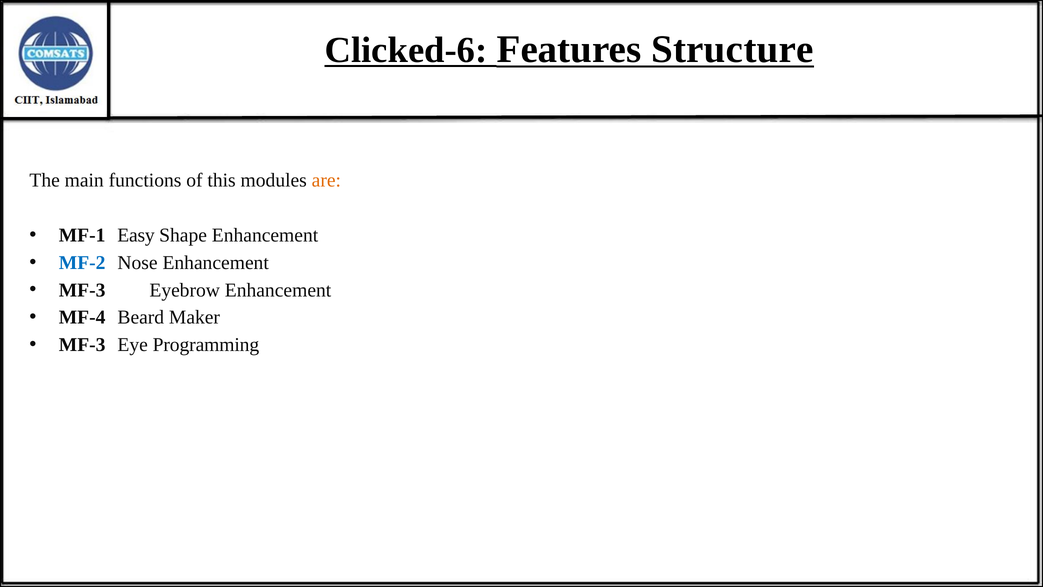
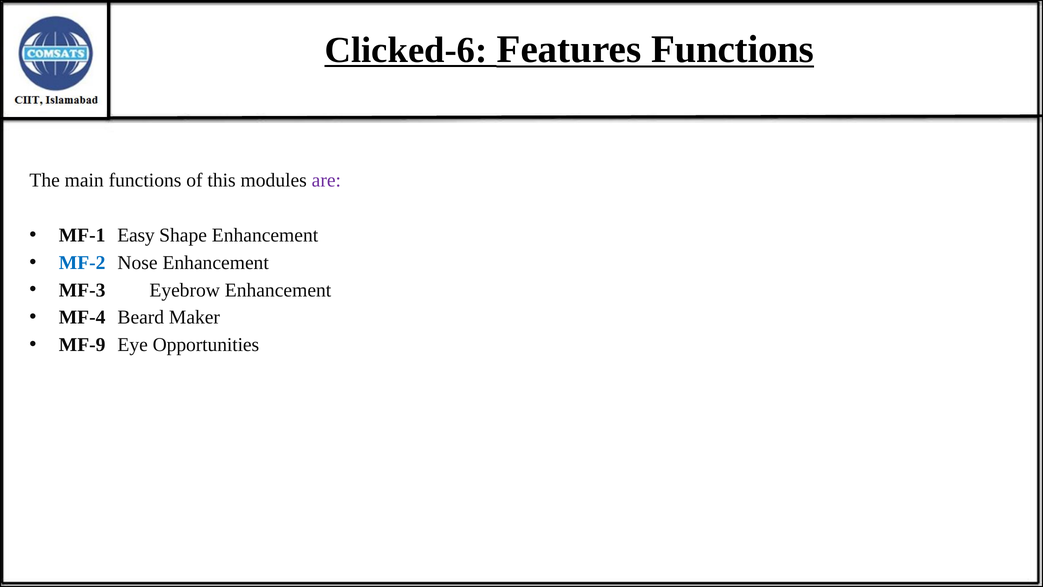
Features Structure: Structure -> Functions (733, 49)
are colour: orange -> purple (326, 180)
MF-3: MF-3 -> MF-9 (82, 345)
Programming: Programming -> Opportunities (206, 345)
